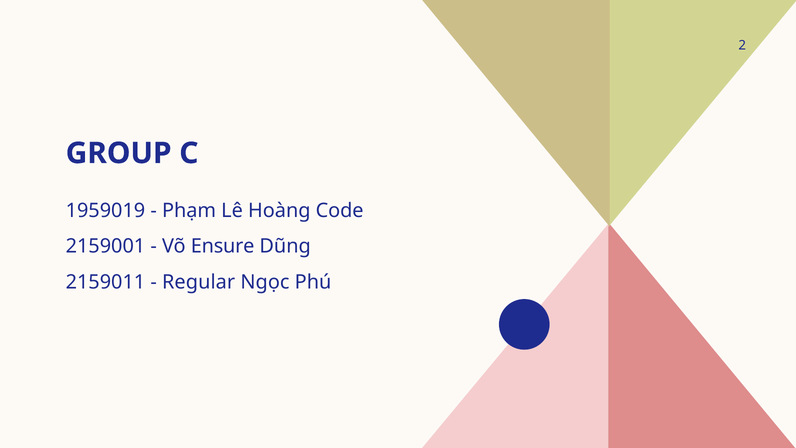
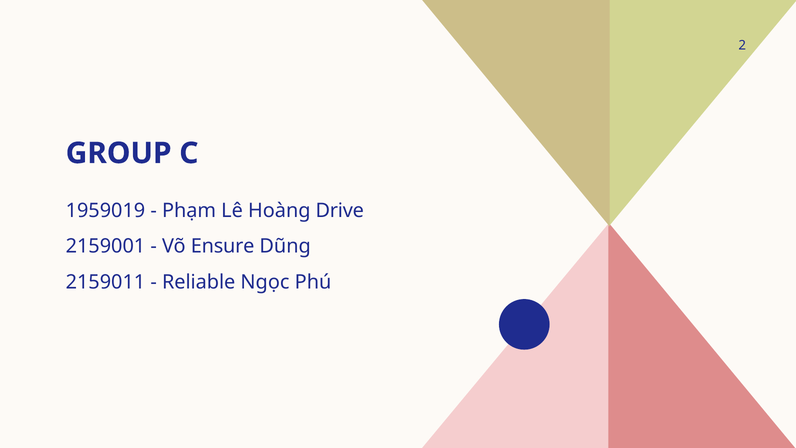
Code: Code -> Drive (340, 210)
Regular: Regular -> Reliable (199, 282)
